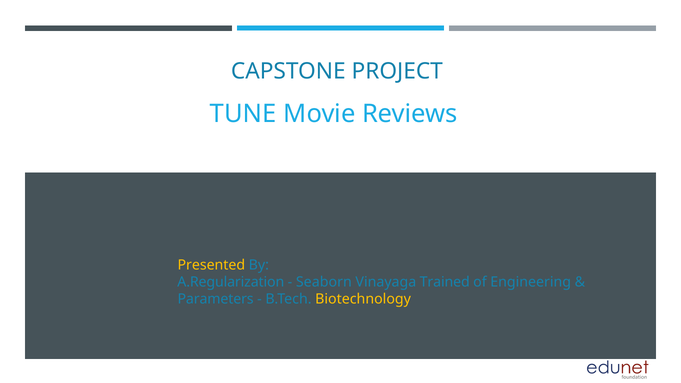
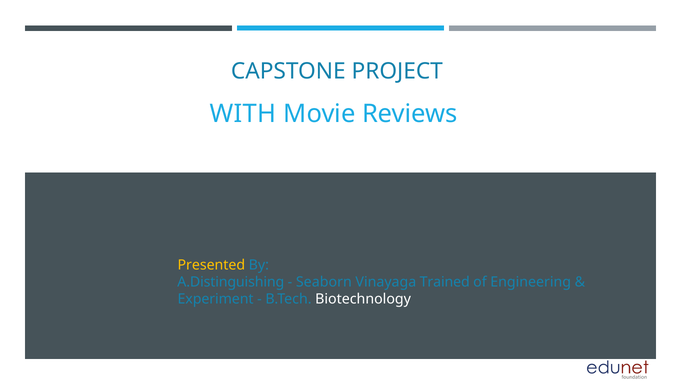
TUNE: TUNE -> WITH (243, 114)
A.Regularization: A.Regularization -> A.Distinguishing (231, 282)
Parameters: Parameters -> Experiment (216, 299)
Biotechnology colour: yellow -> white (363, 299)
